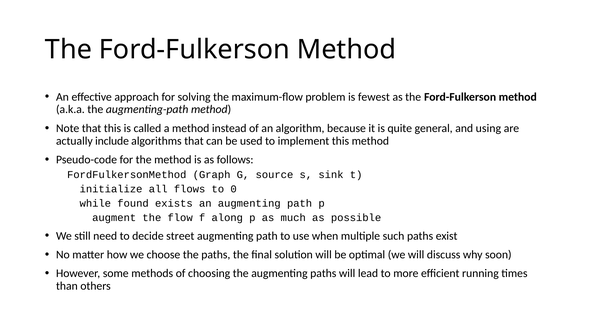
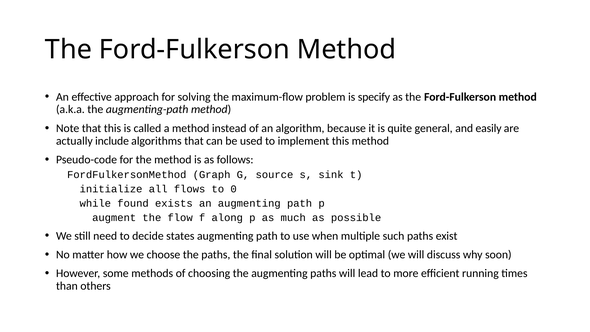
fewest: fewest -> specify (374, 97)
using: using -> easily (489, 128)
street: street -> states (180, 236)
